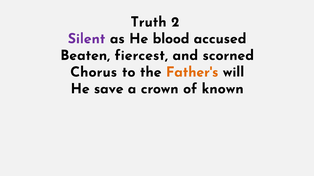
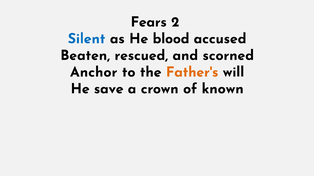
Truth: Truth -> Fears (149, 22)
Silent colour: purple -> blue (87, 39)
fiercest: fiercest -> rescued (141, 56)
Chorus: Chorus -> Anchor (94, 72)
